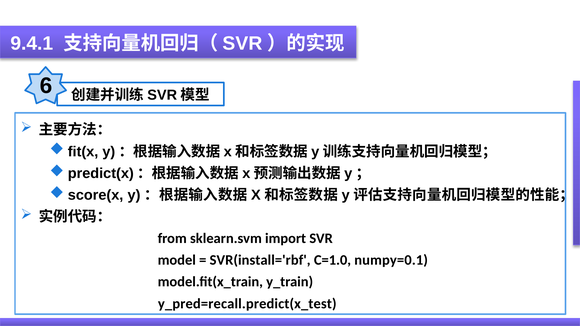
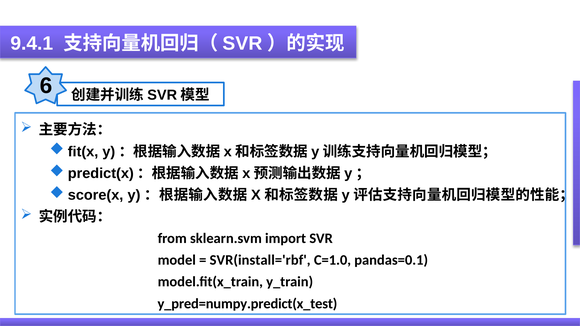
numpy=0.1: numpy=0.1 -> pandas=0.1 (391, 260)
y_pred=recall.predict(x_test: y_pred=recall.predict(x_test -> y_pred=numpy.predict(x_test (247, 304)
